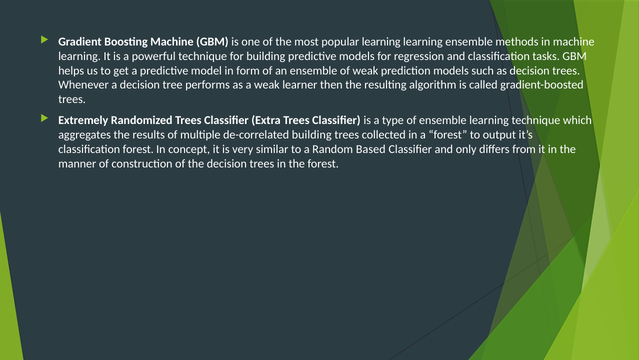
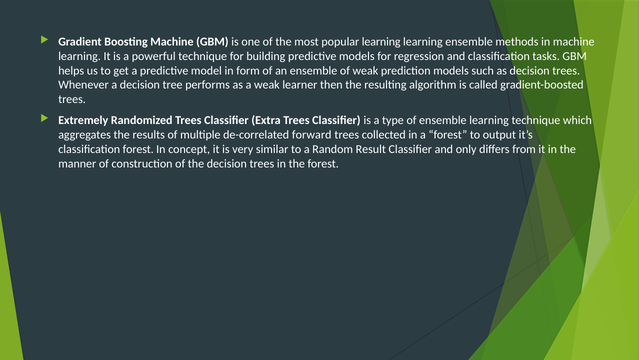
de-correlated building: building -> forward (312, 135)
Based: Based -> Result (371, 149)
